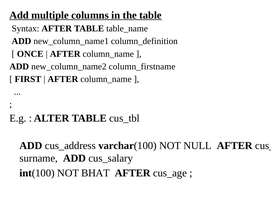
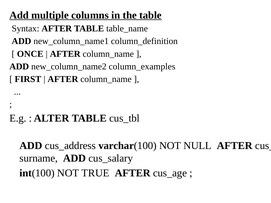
column_firstname: column_firstname -> column_examples (142, 67)
BHAT: BHAT -> TRUE (95, 173)
